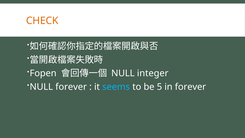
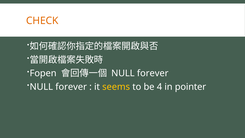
integer: integer -> forever (153, 73)
seems colour: light blue -> yellow (116, 87)
5: 5 -> 4 (159, 87)
in forever: forever -> pointer (190, 87)
